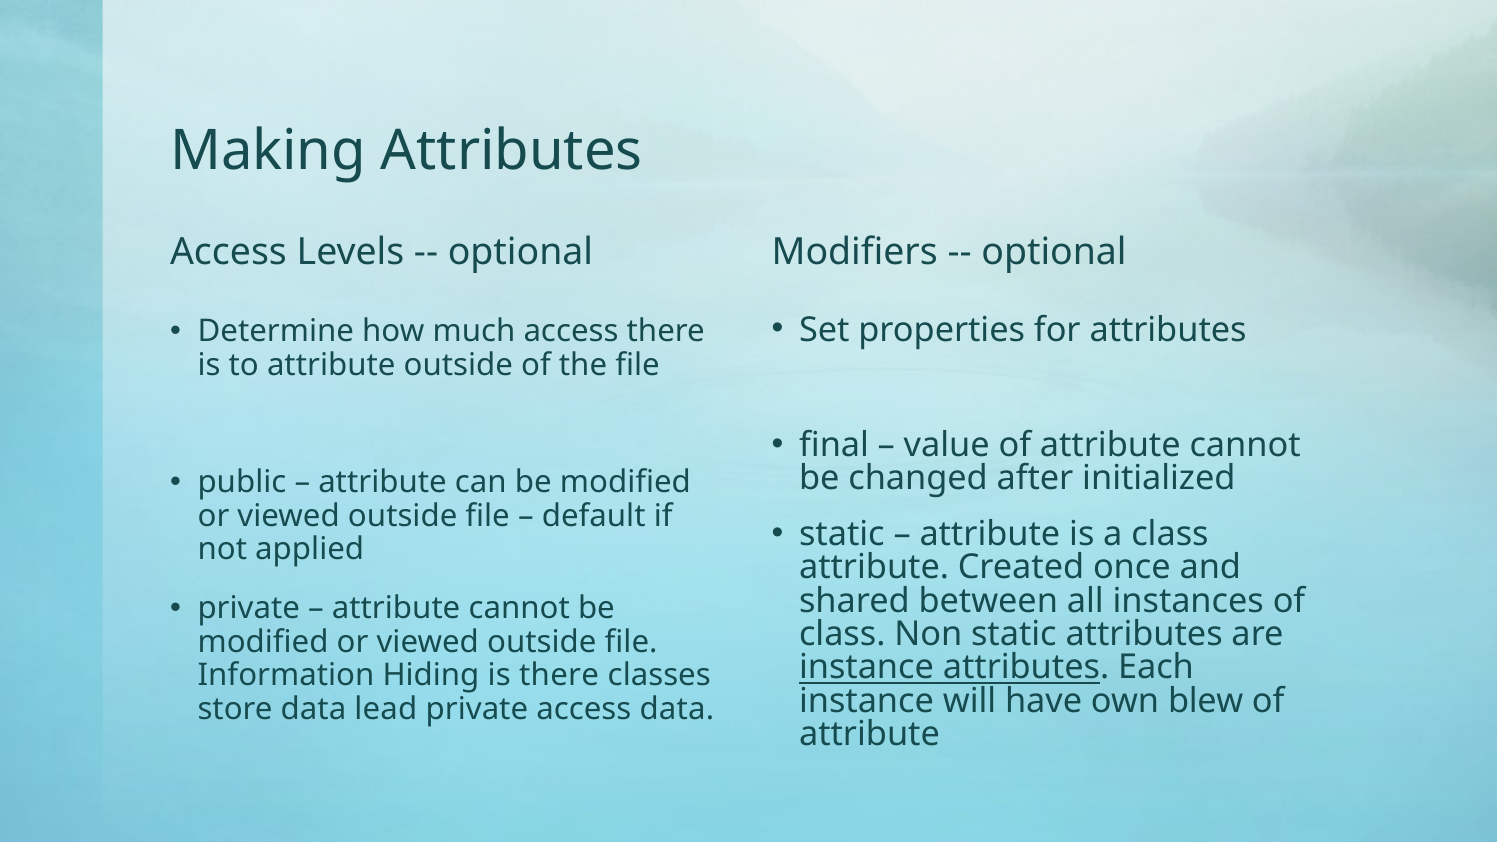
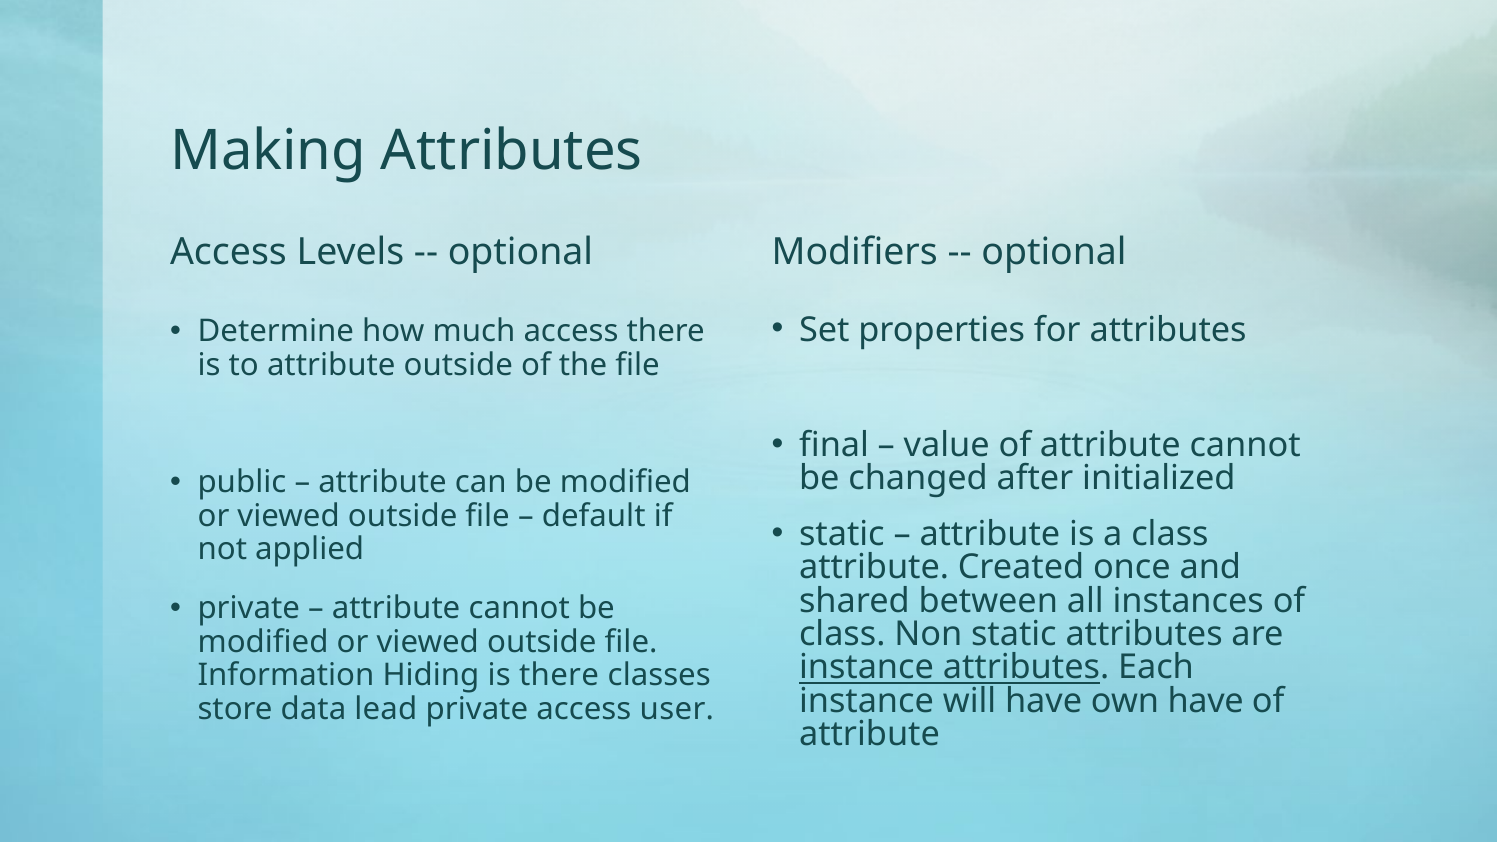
own blew: blew -> have (1206, 701)
access data: data -> user (677, 709)
